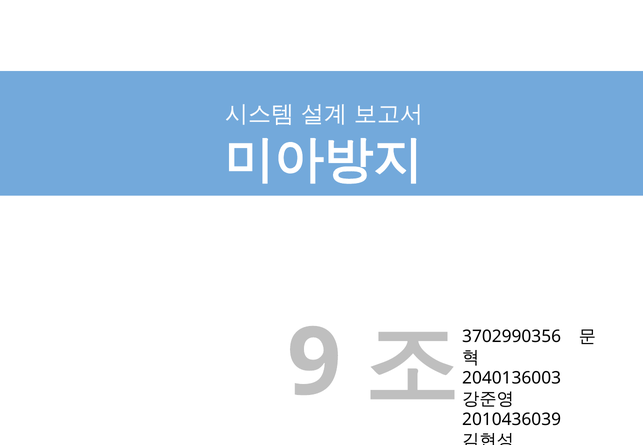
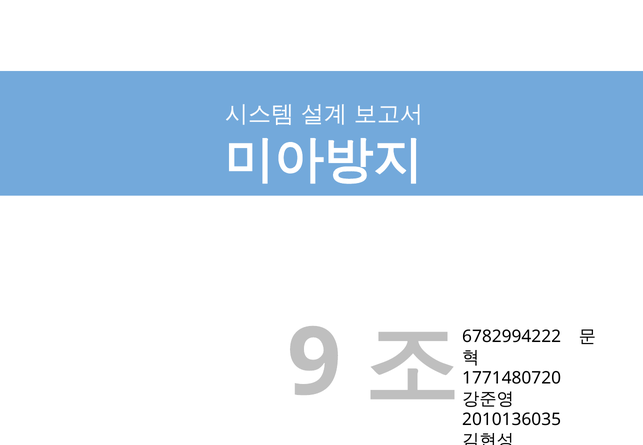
3702990356: 3702990356 -> 6782994222 (512, 337)
2040136003: 2040136003 -> 1771480720 (512, 378)
2010436039: 2010436039 -> 2010136035 (512, 420)
